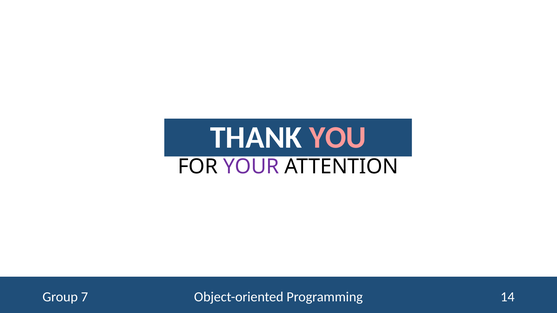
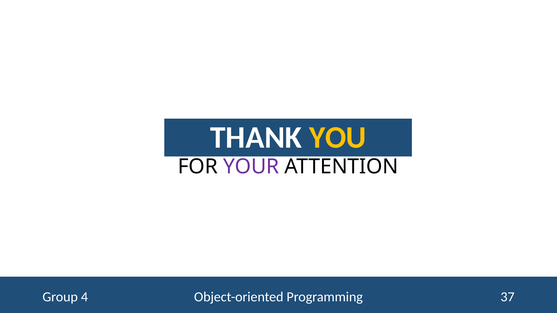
YOU colour: pink -> yellow (338, 138)
7: 7 -> 4 (84, 297)
14: 14 -> 37 (508, 297)
